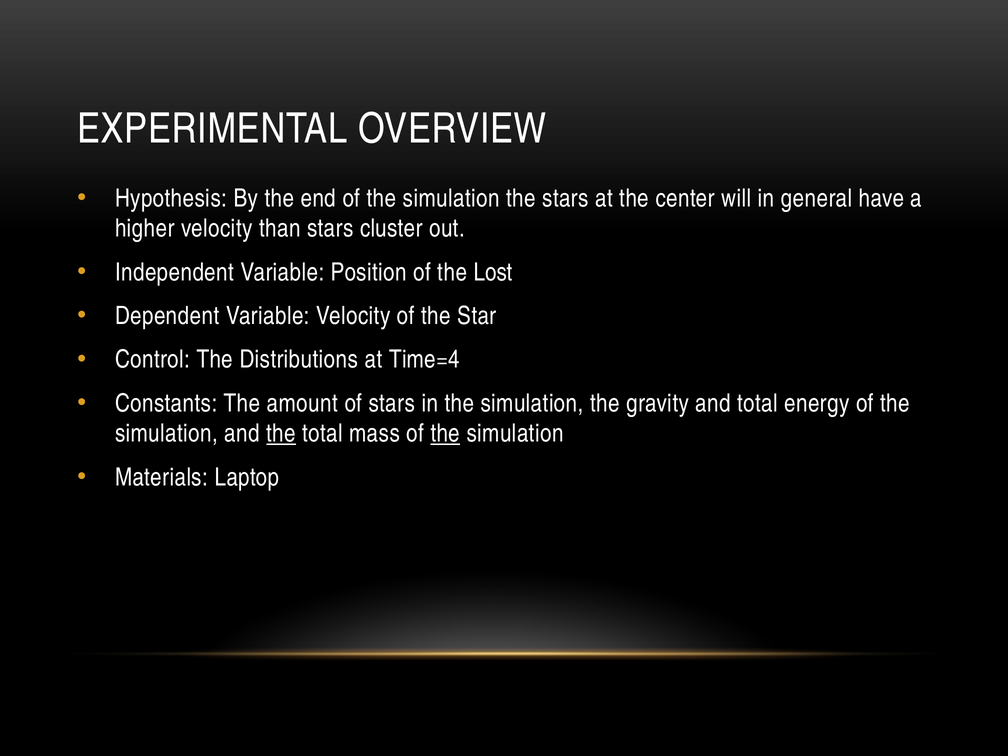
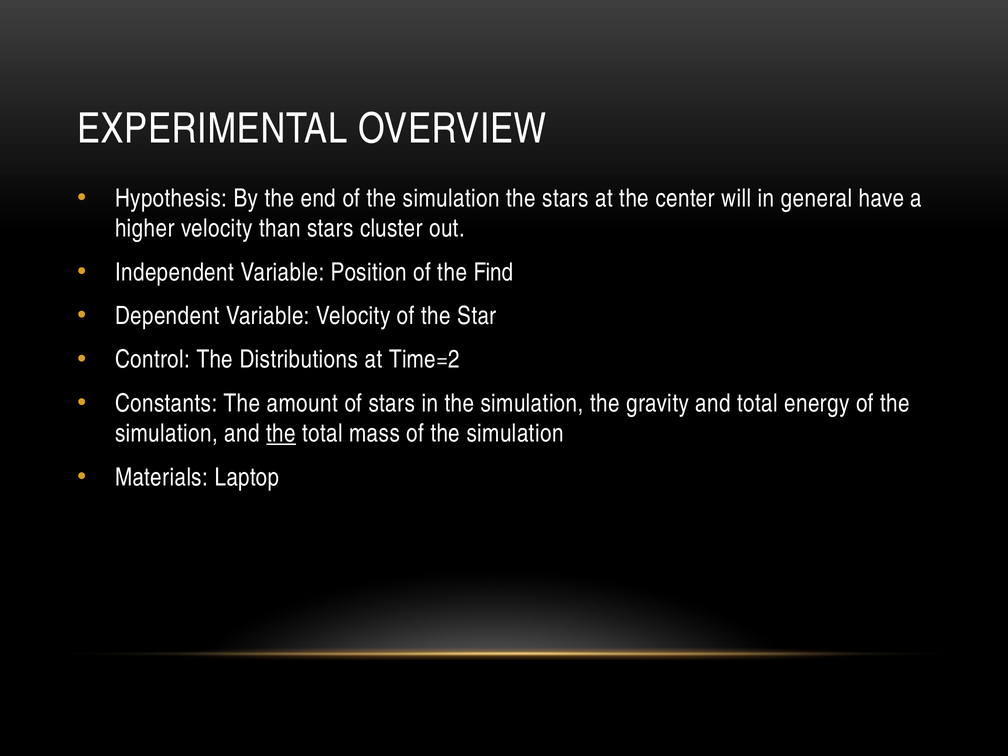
Lost: Lost -> Find (493, 272)
Time=4: Time=4 -> Time=2 (425, 360)
the underline: present -> none (445, 434)
